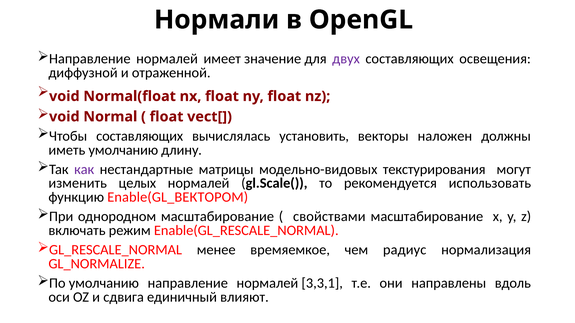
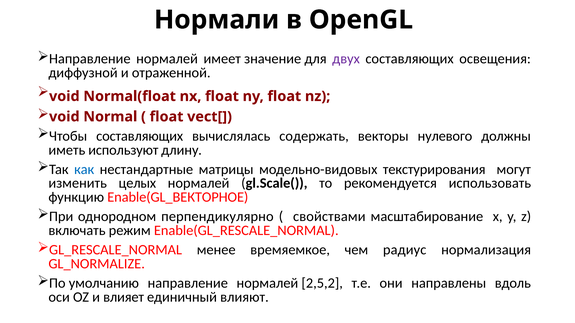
установить: установить -> содержать (314, 136)
наложен: наложен -> нулевого (445, 136)
иметь умолчанию: умолчанию -> используют (123, 150)
как colour: purple -> blue (84, 170)
Enable(GL_ВЕКТОРОМ: Enable(GL_ВЕКТОРОМ -> Enable(GL_ВЕКТОРНОЕ (178, 197)
однородном масштабирование: масштабирование -> перпендикулярно (217, 217)
3,3,1: 3,3,1 -> 2,5,2 (322, 283)
сдвига: сдвига -> влияет (124, 297)
